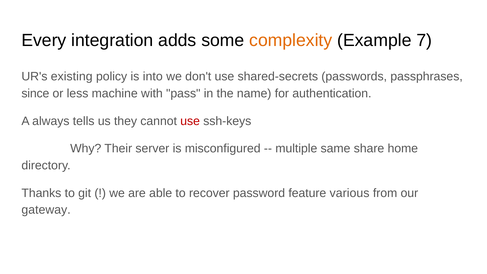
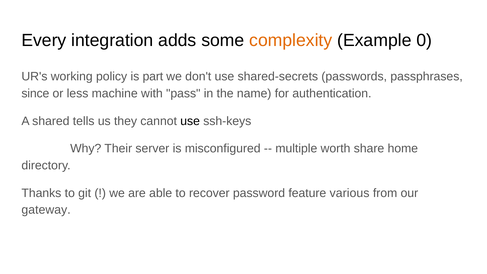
7: 7 -> 0 (424, 40)
existing: existing -> working (72, 77)
into: into -> part (153, 77)
always: always -> shared (51, 121)
use colour: red -> black (190, 121)
same: same -> worth (336, 149)
